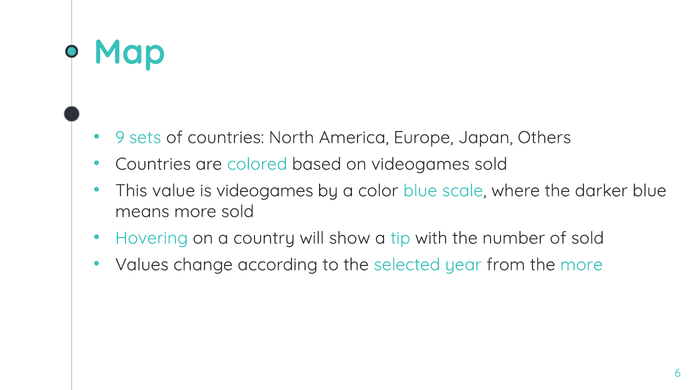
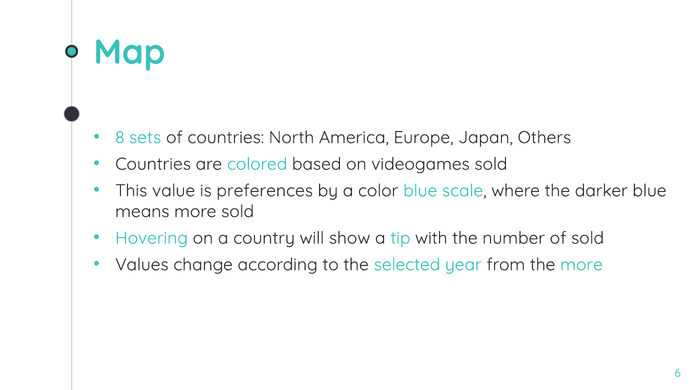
9: 9 -> 8 (120, 137)
is videogames: videogames -> preferences (265, 191)
